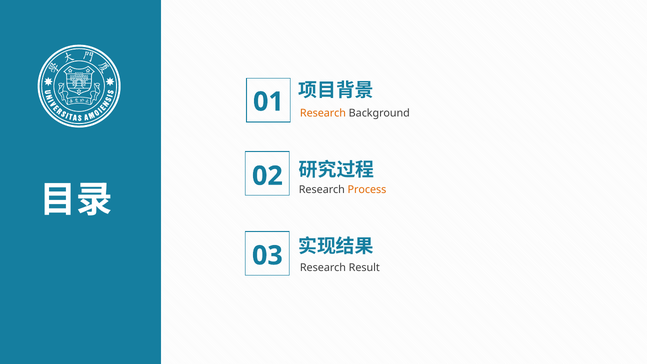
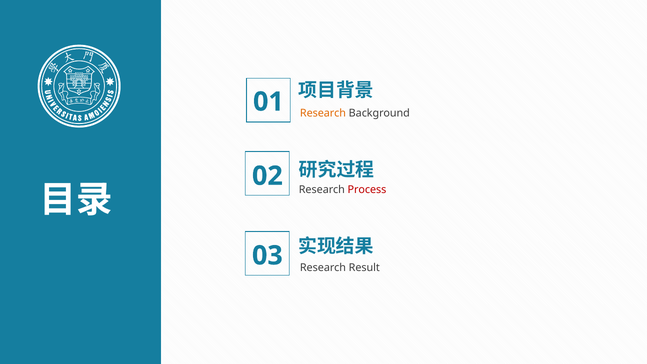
Process colour: orange -> red (367, 190)
